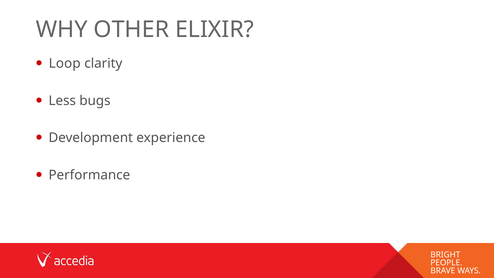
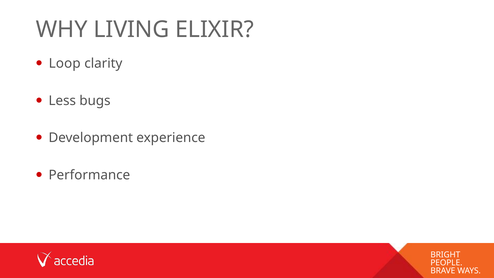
OTHER: OTHER -> LIVING (131, 30)
